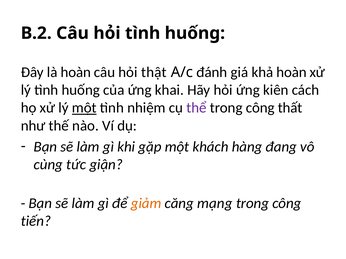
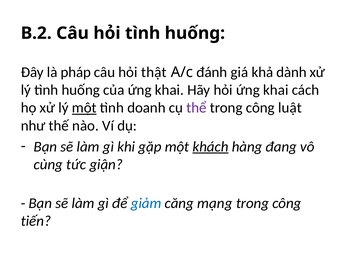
là hoàn: hoàn -> pháp (76, 72)
khả hoàn: hoàn -> dành (292, 72)
hỏi ứng kiên: kiên -> khai (276, 90)
nhiệm: nhiệm -> doanh (146, 108)
thất: thất -> luật (290, 108)
khách underline: none -> present (210, 147)
giảm colour: orange -> blue (146, 204)
